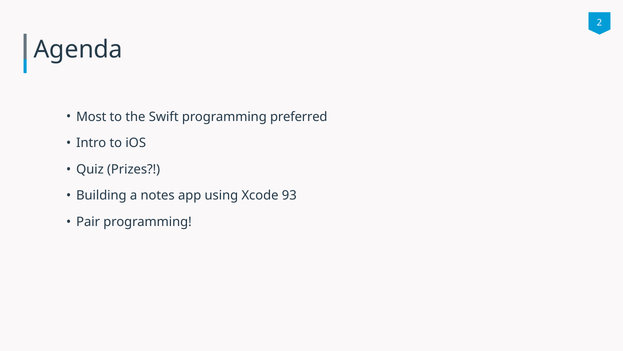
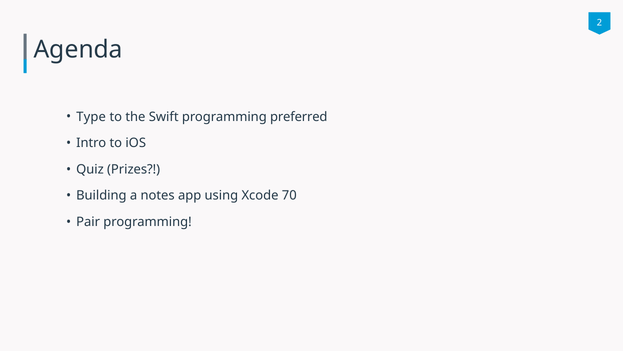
Most: Most -> Type (91, 117)
93: 93 -> 70 (289, 195)
